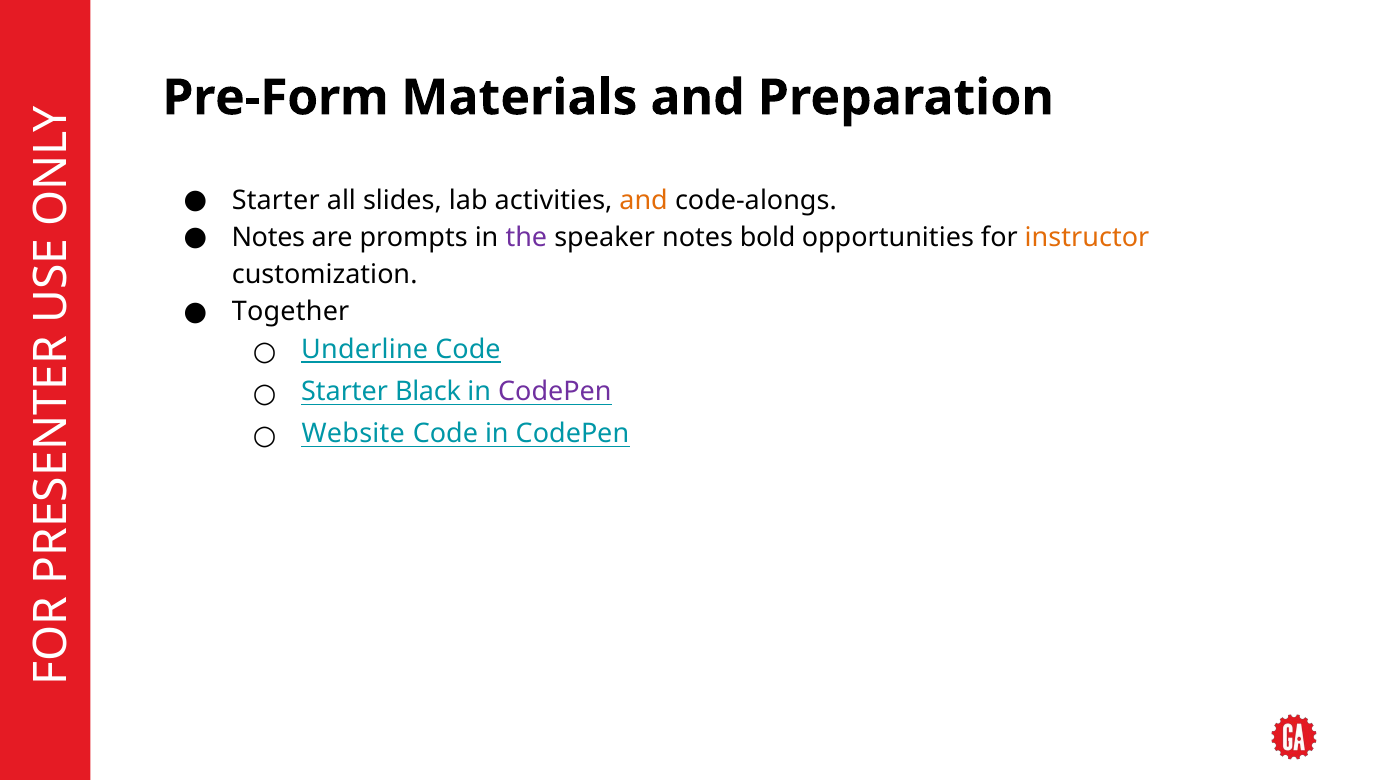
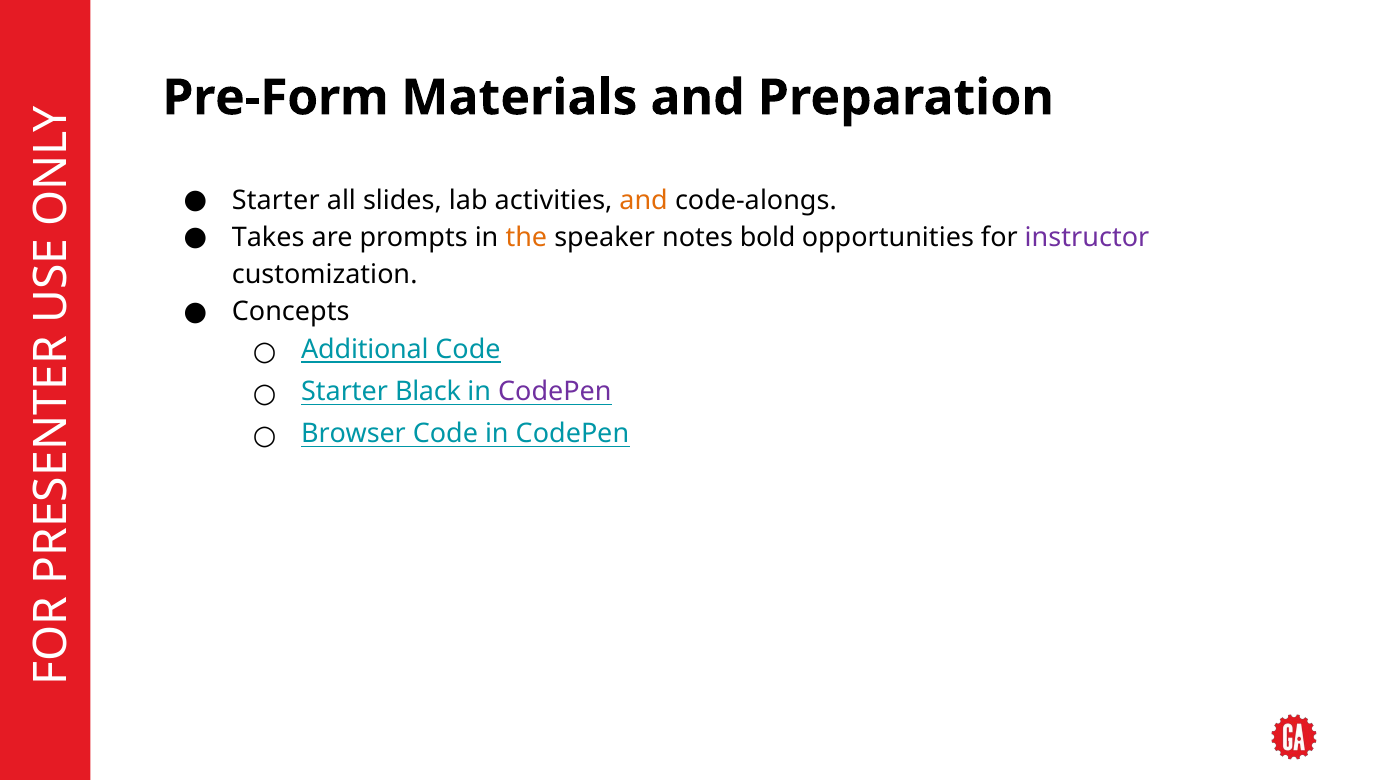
Notes: Notes -> Takes (268, 237)
the colour: purple -> orange (526, 237)
instructor colour: orange -> purple (1087, 237)
Together: Together -> Concepts (291, 312)
Underline: Underline -> Additional (365, 350)
Website: Website -> Browser (353, 434)
